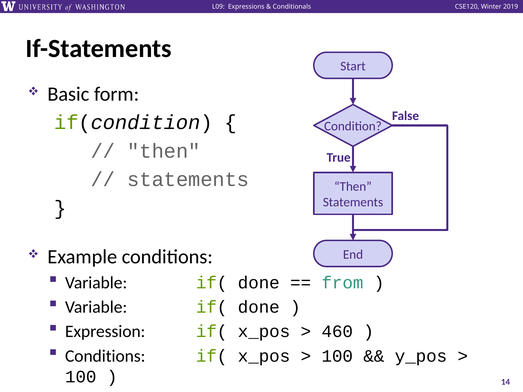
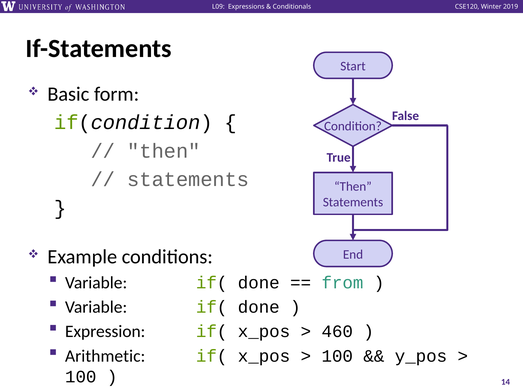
Conditions: Conditions -> Arithmetic (105, 356)
